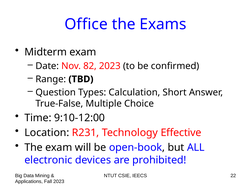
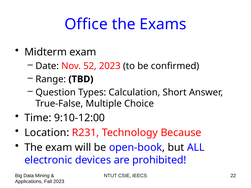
82: 82 -> 52 (90, 66)
Effective: Effective -> Because (181, 133)
